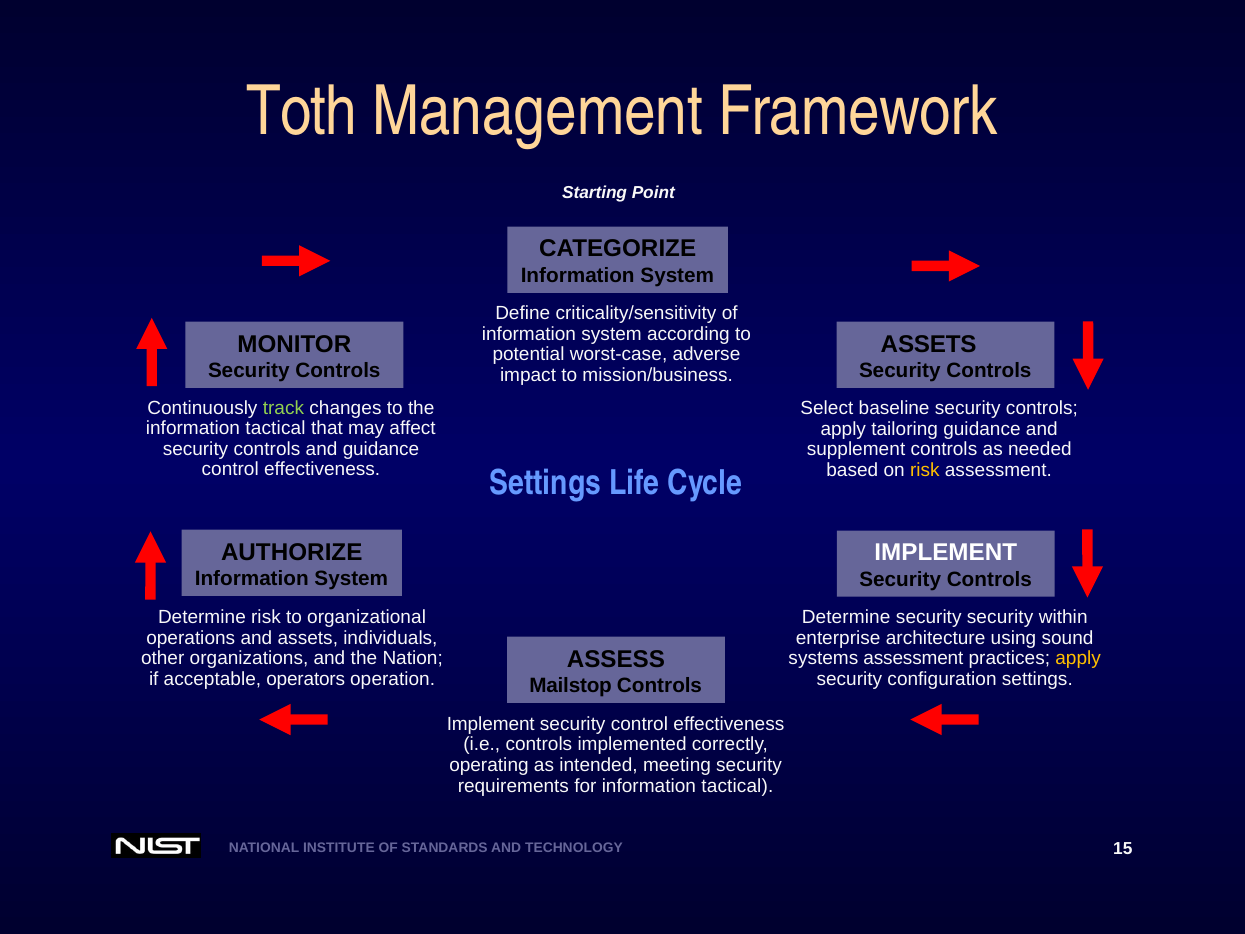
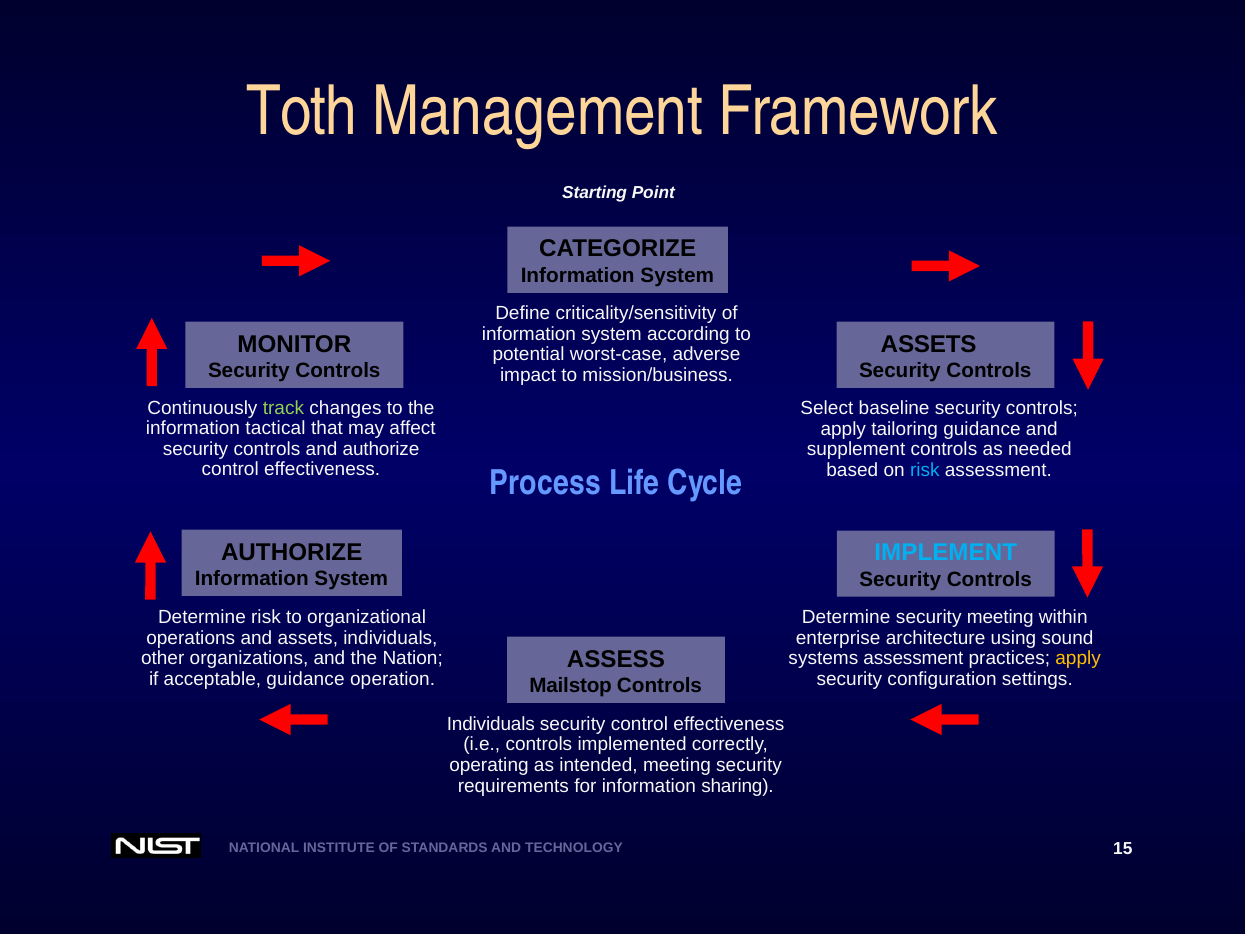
and guidance: guidance -> authorize (381, 449)
risk colour: yellow -> light blue (925, 470)
Settings: Settings -> Process (545, 483)
IMPLEMENT colour: white -> light blue (946, 553)
security security: security -> meeting (1000, 617)
acceptable operators: operators -> guidance (306, 679)
Implement: Implement -> Individuals (491, 724)
for information tactical: tactical -> sharing (738, 786)
